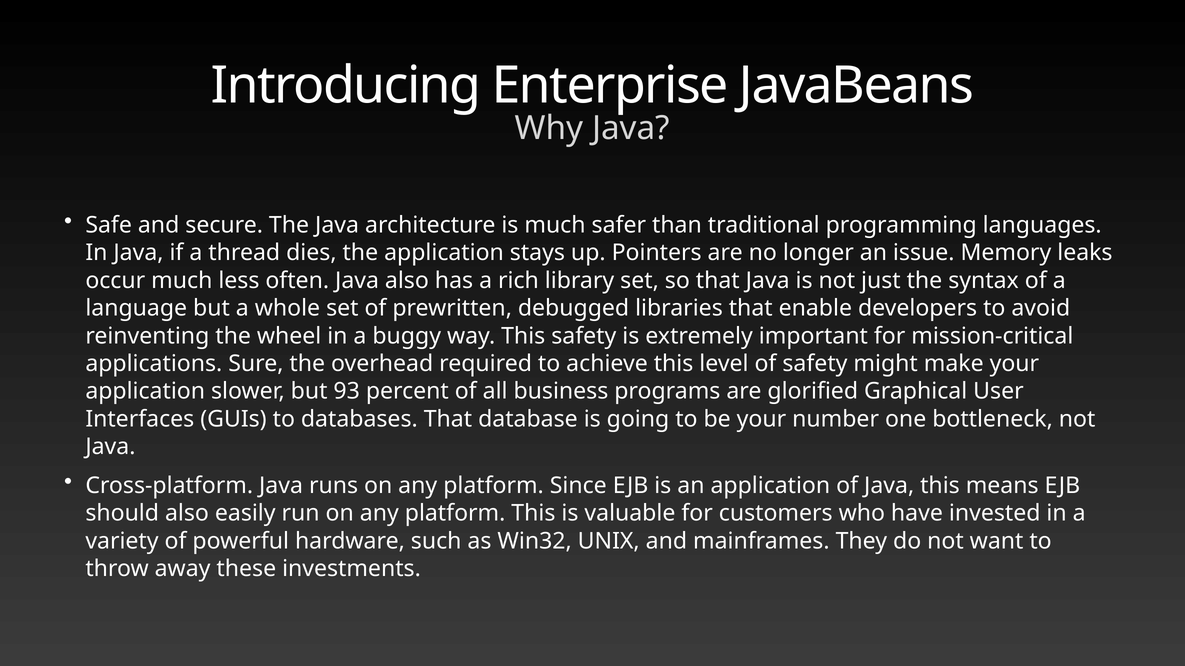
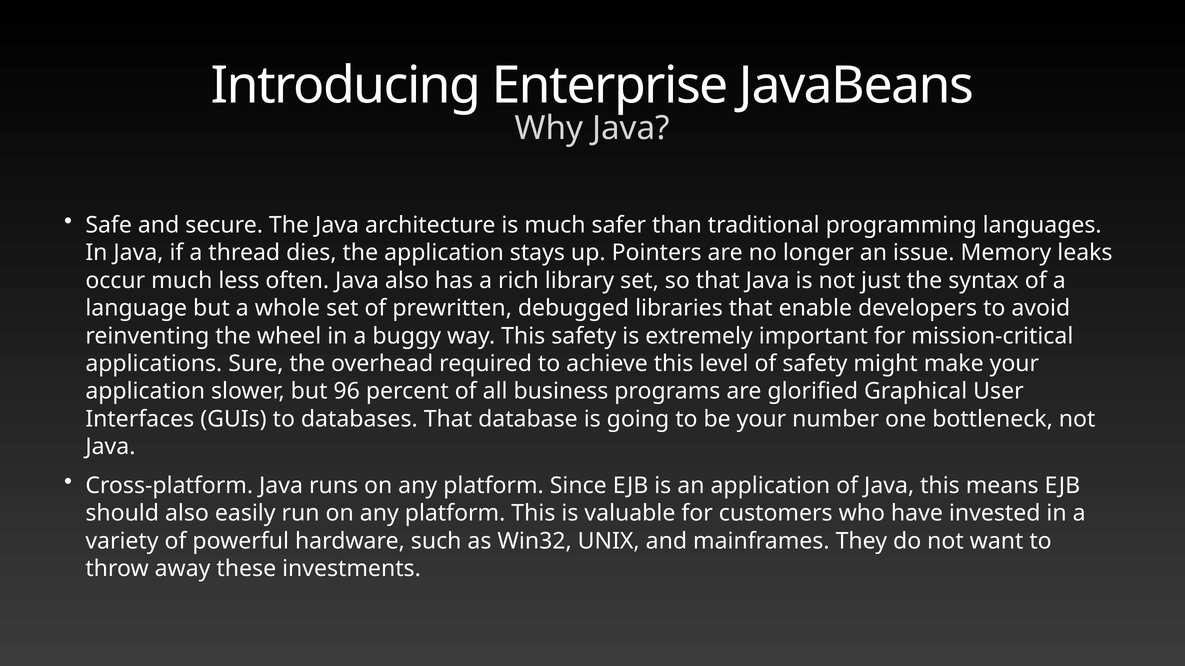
93: 93 -> 96 (347, 392)
